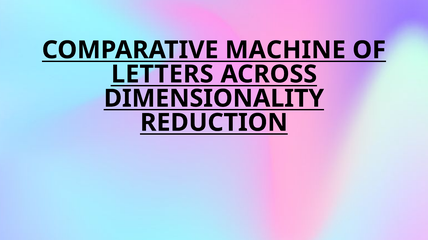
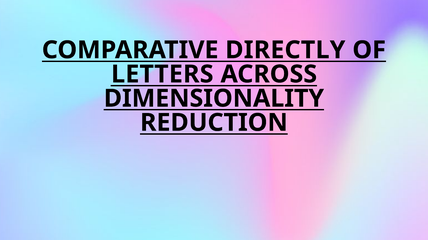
MACHINE: MACHINE -> DIRECTLY (285, 50)
